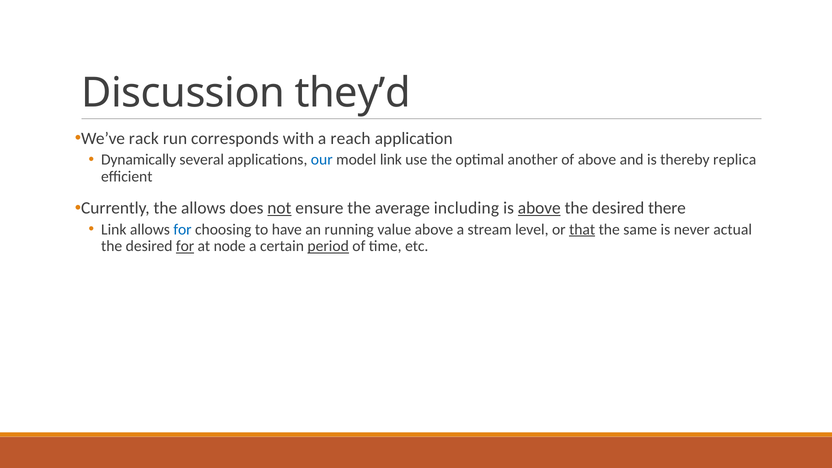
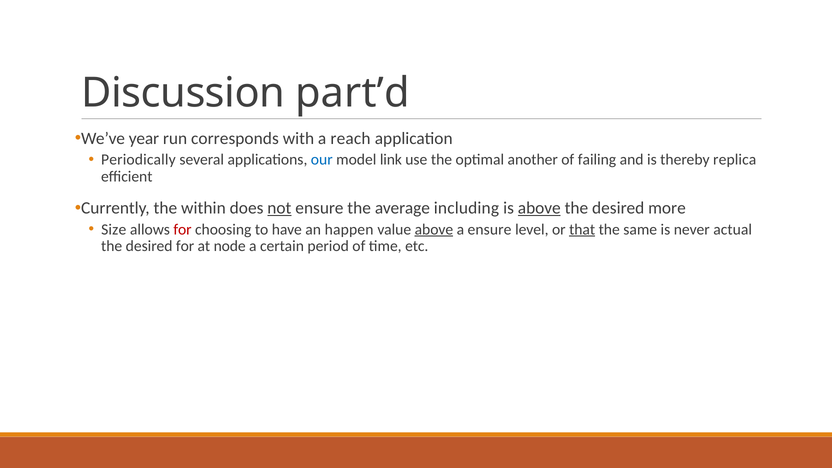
they’d: they’d -> part’d (352, 93)
rack: rack -> year (144, 138)
Dynamically: Dynamically -> Periodically (138, 160)
of above: above -> failing (597, 160)
the allows: allows -> within (203, 208)
there: there -> more (667, 208)
Link: Link -> Size (114, 229)
for colour: blue -> red (183, 229)
running: running -> happen (349, 229)
above underline: none -> present (434, 229)
a stream: stream -> ensure (490, 229)
for underline: present -> none (185, 246)
period underline: present -> none (328, 246)
